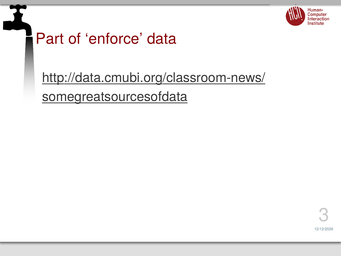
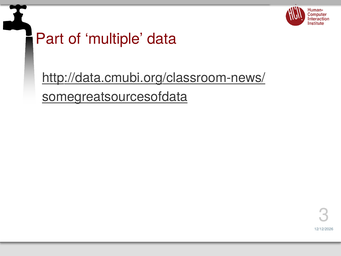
enforce: enforce -> multiple (114, 39)
